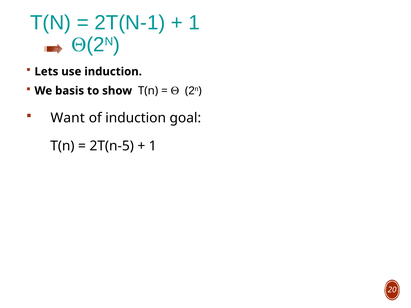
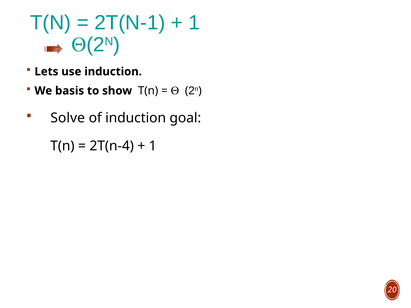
Want: Want -> Solve (68, 118)
2T(n-5: 2T(n-5 -> 2T(n-4 (112, 146)
